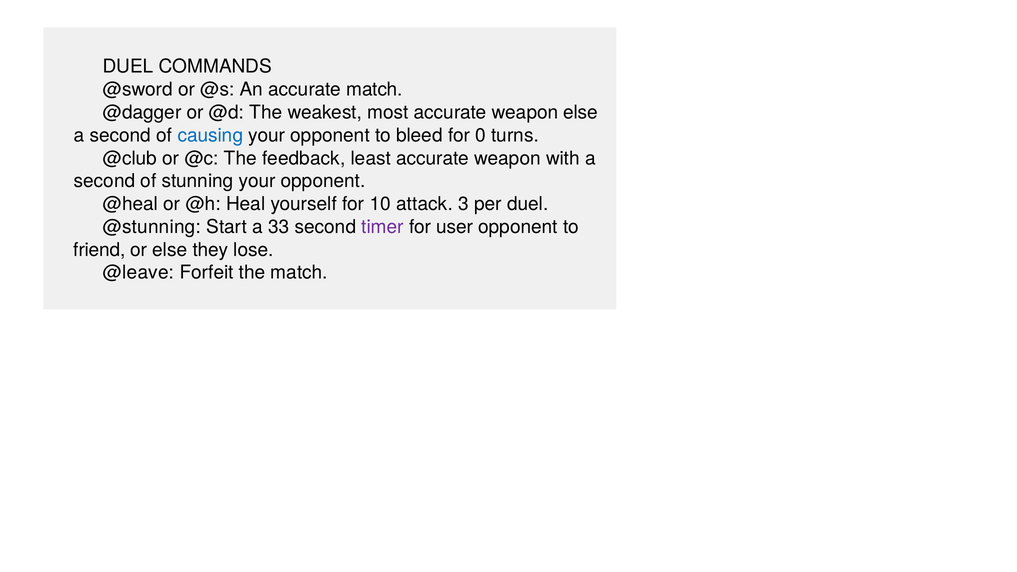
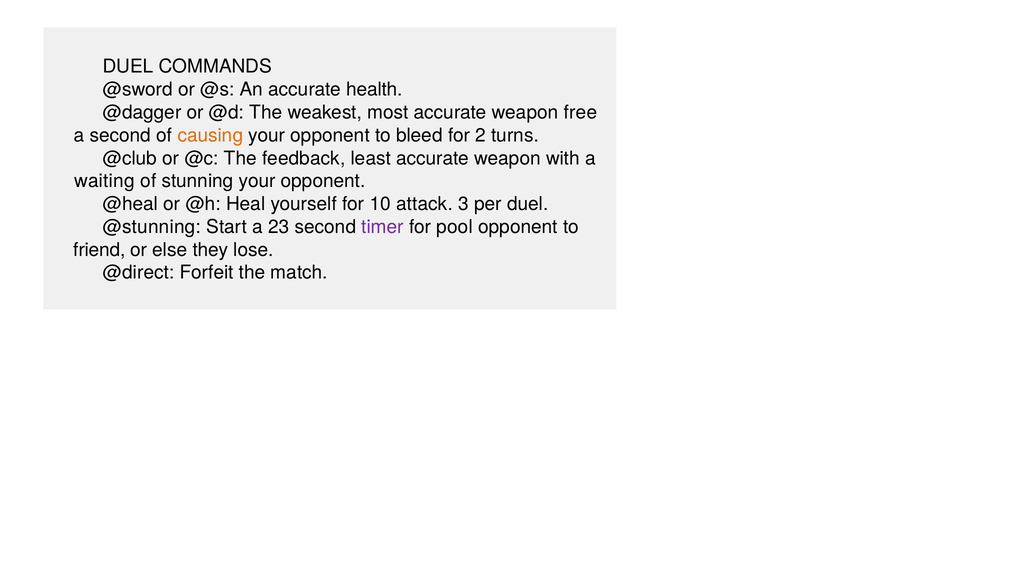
accurate match: match -> health (374, 90)
weapon else: else -> free (580, 112)
causing colour: blue -> orange (210, 135)
0: 0 -> 2 (481, 135)
second: second -> waiting (104, 181)
33: 33 -> 23 (279, 227)
user: user -> pool (455, 227)
@leave: @leave -> @direct (139, 273)
